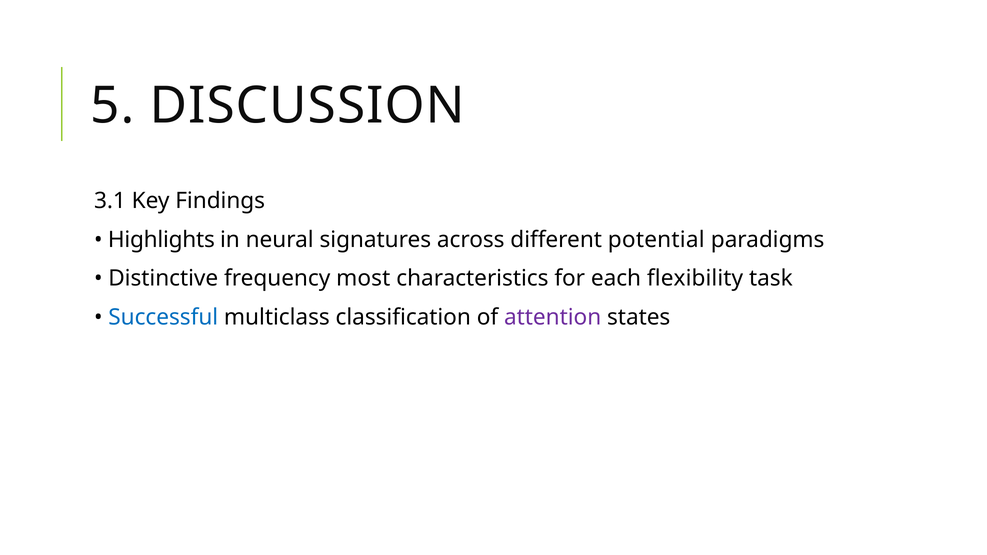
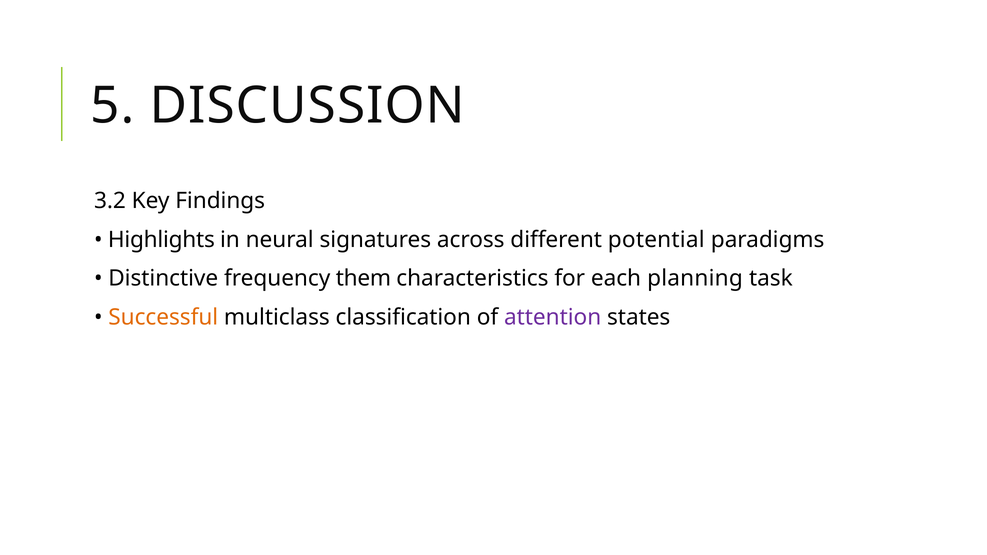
3.1: 3.1 -> 3.2 (110, 201)
most: most -> them (363, 278)
flexibility: flexibility -> planning (695, 278)
Successful colour: blue -> orange (163, 317)
